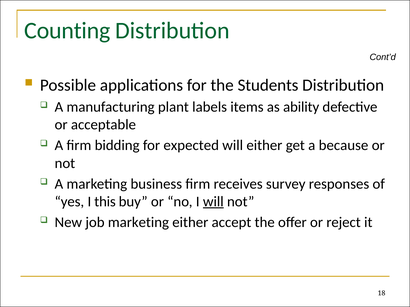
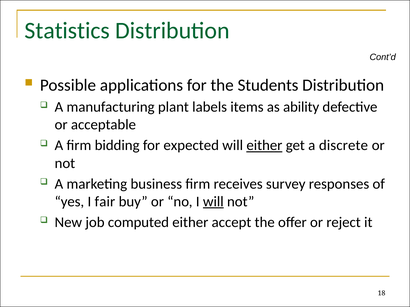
Counting: Counting -> Statistics (67, 31)
either underline: none -> present (264, 146)
because: because -> discrete (343, 146)
this: this -> fair (105, 202)
job marketing: marketing -> computed (138, 223)
